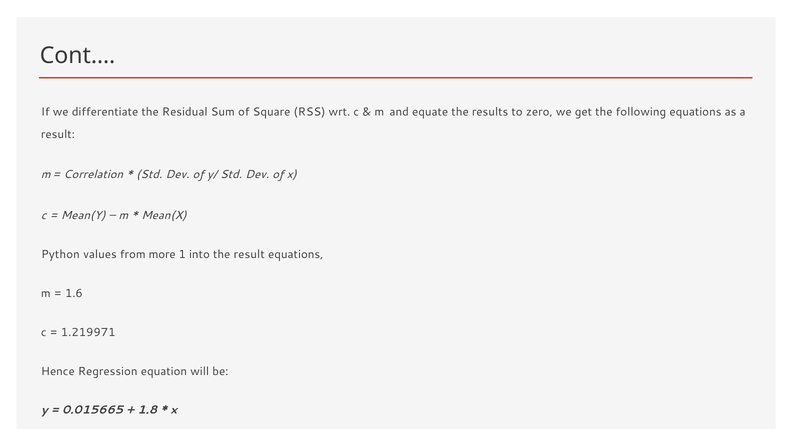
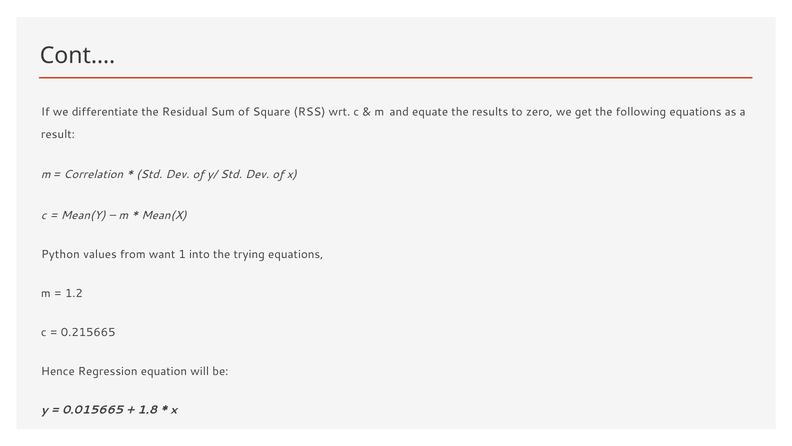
more: more -> want (162, 254)
the result: result -> trying (249, 254)
1.6: 1.6 -> 1.2 (74, 293)
1.219971: 1.219971 -> 0.215665 (88, 332)
